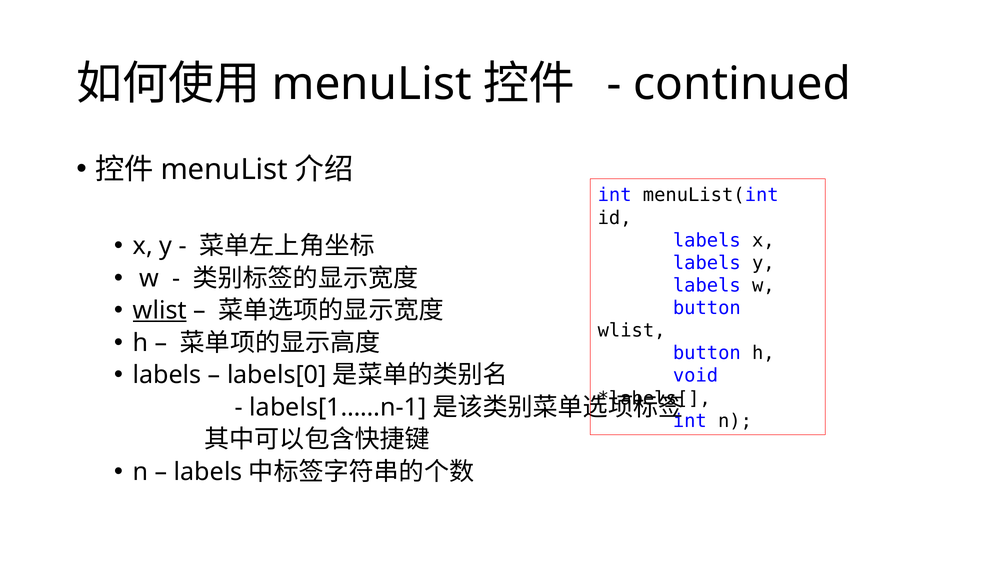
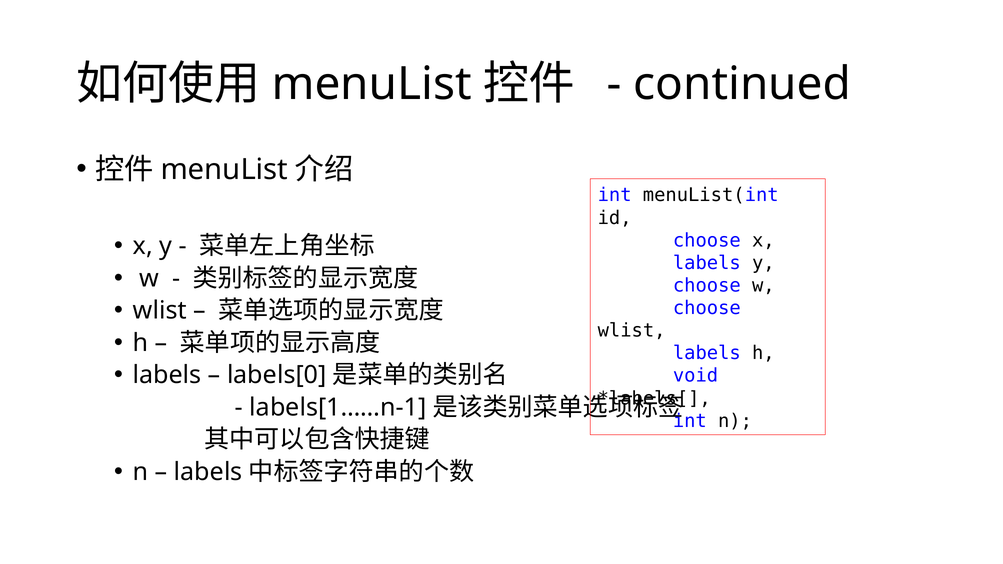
labels: labels -> choose (707, 240)
labels: labels -> choose (707, 286)
wlist underline: present -> none (160, 311)
button: button -> choose (707, 308)
button: button -> labels (707, 353)
